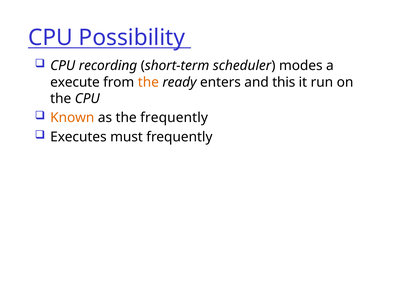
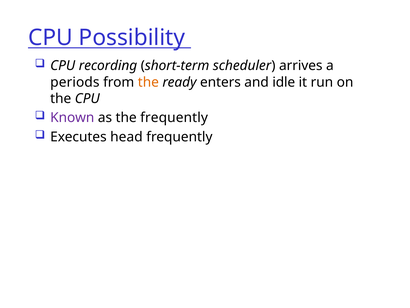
modes: modes -> arrives (301, 66)
execute: execute -> periods (75, 82)
this: this -> idle (284, 82)
Known colour: orange -> purple (72, 118)
must: must -> head (126, 137)
